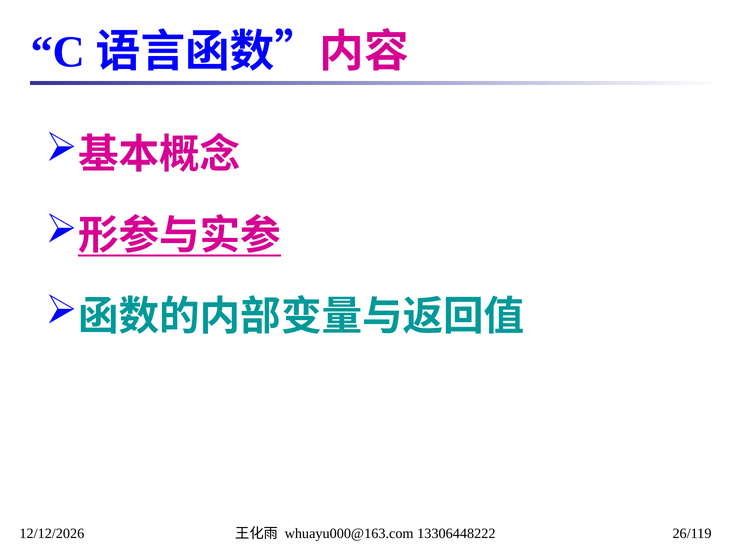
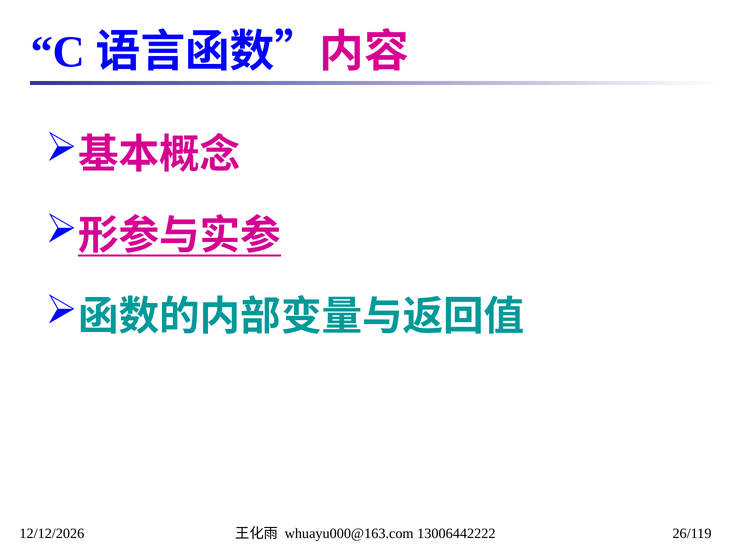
13306448222: 13306448222 -> 13006442222 (456, 534)
